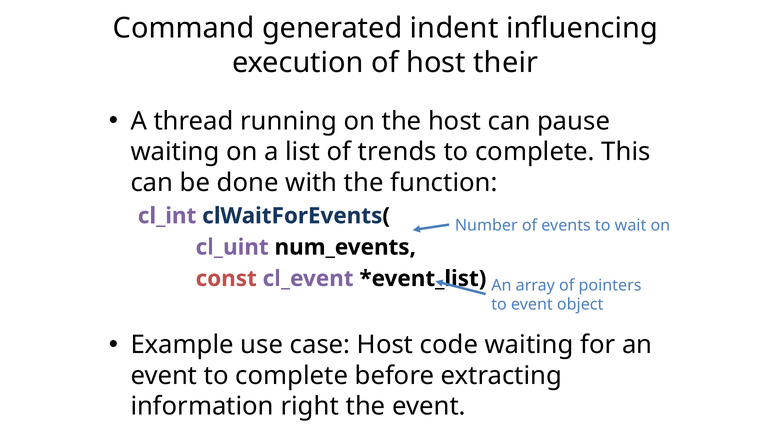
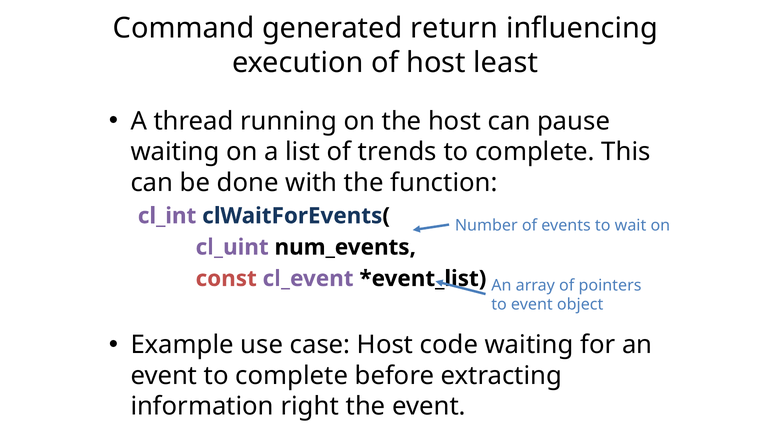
indent: indent -> return (454, 28)
their: their -> least (506, 63)
